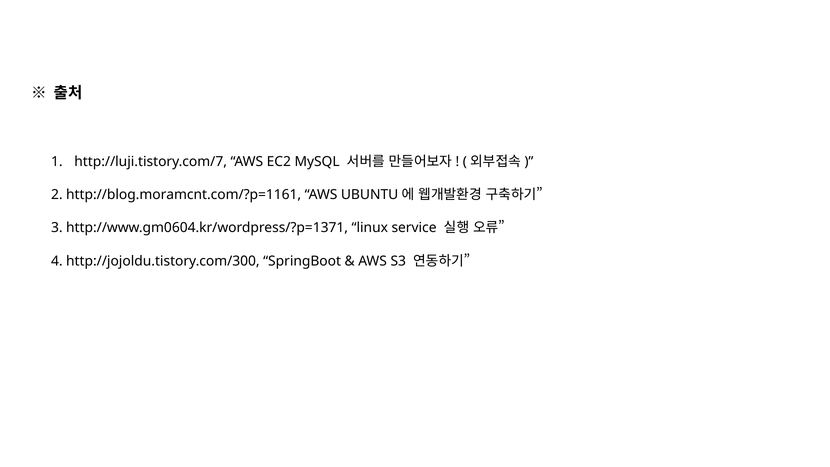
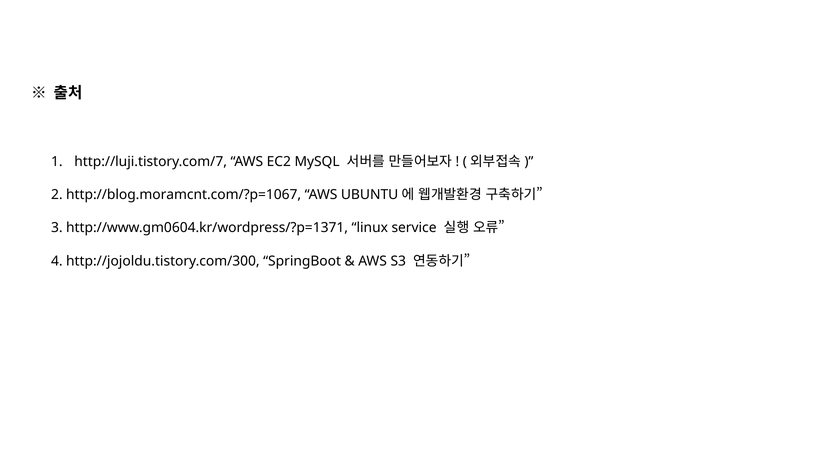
http://blog.moramcnt.com/?p=1161: http://blog.moramcnt.com/?p=1161 -> http://blog.moramcnt.com/?p=1067 (184, 195)
